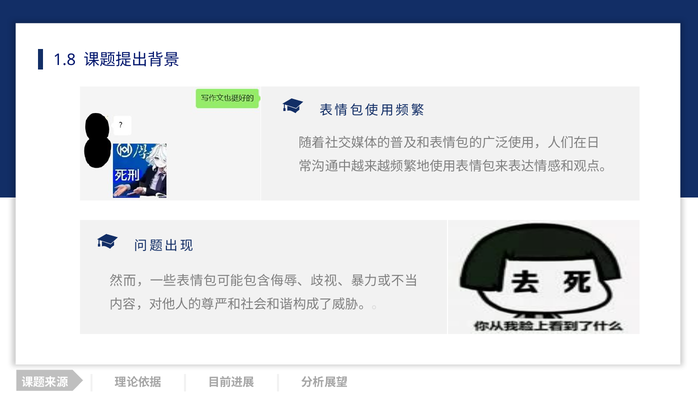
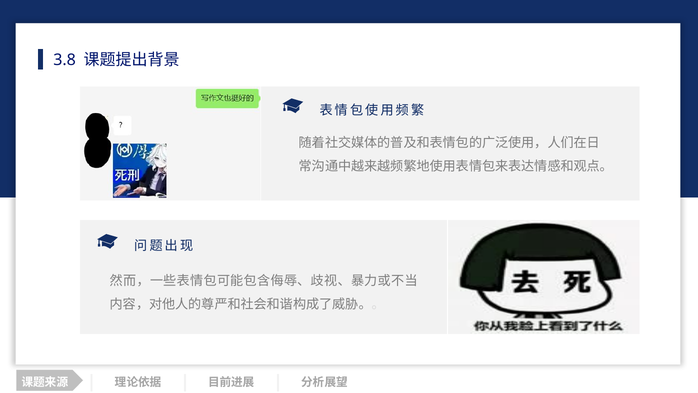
1.8: 1.8 -> 3.8 (65, 60)
